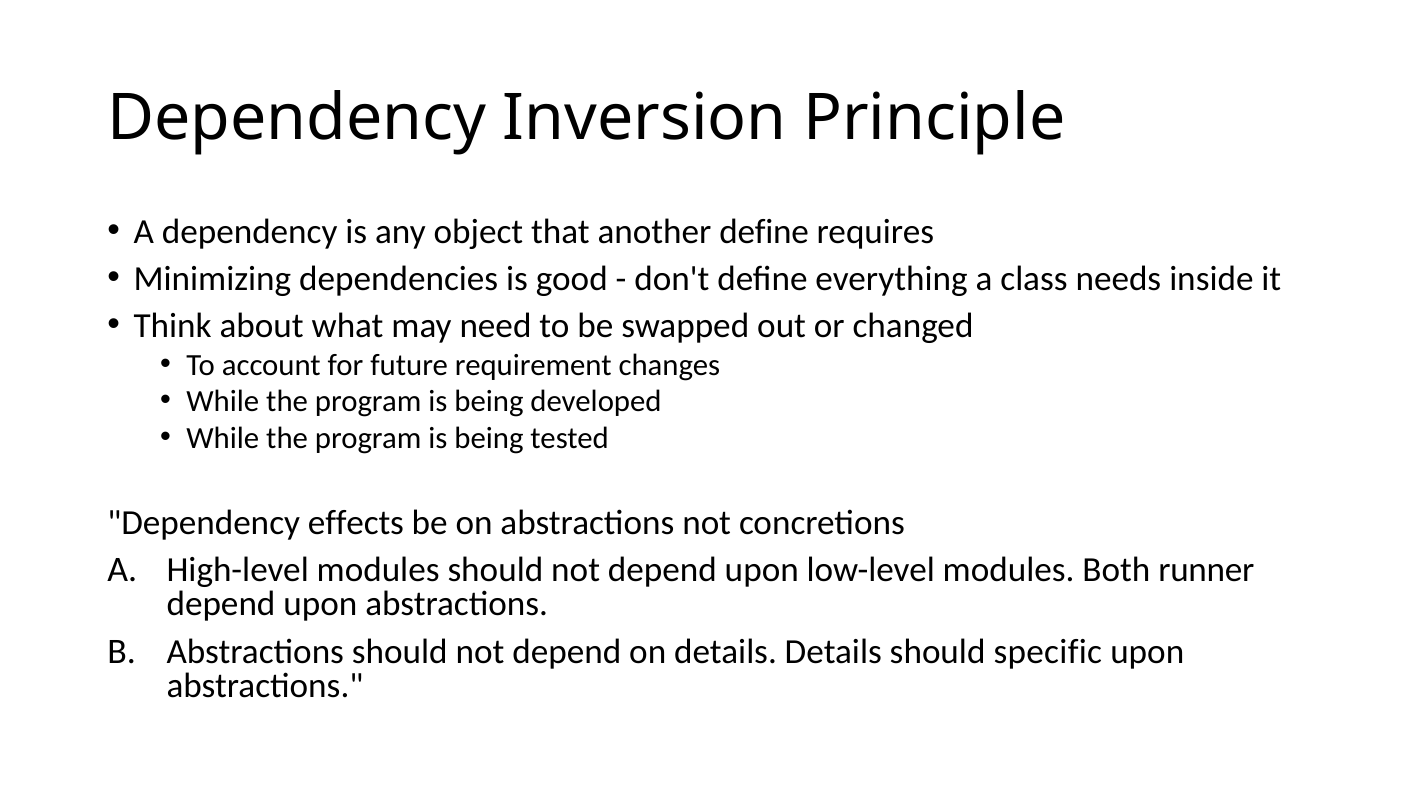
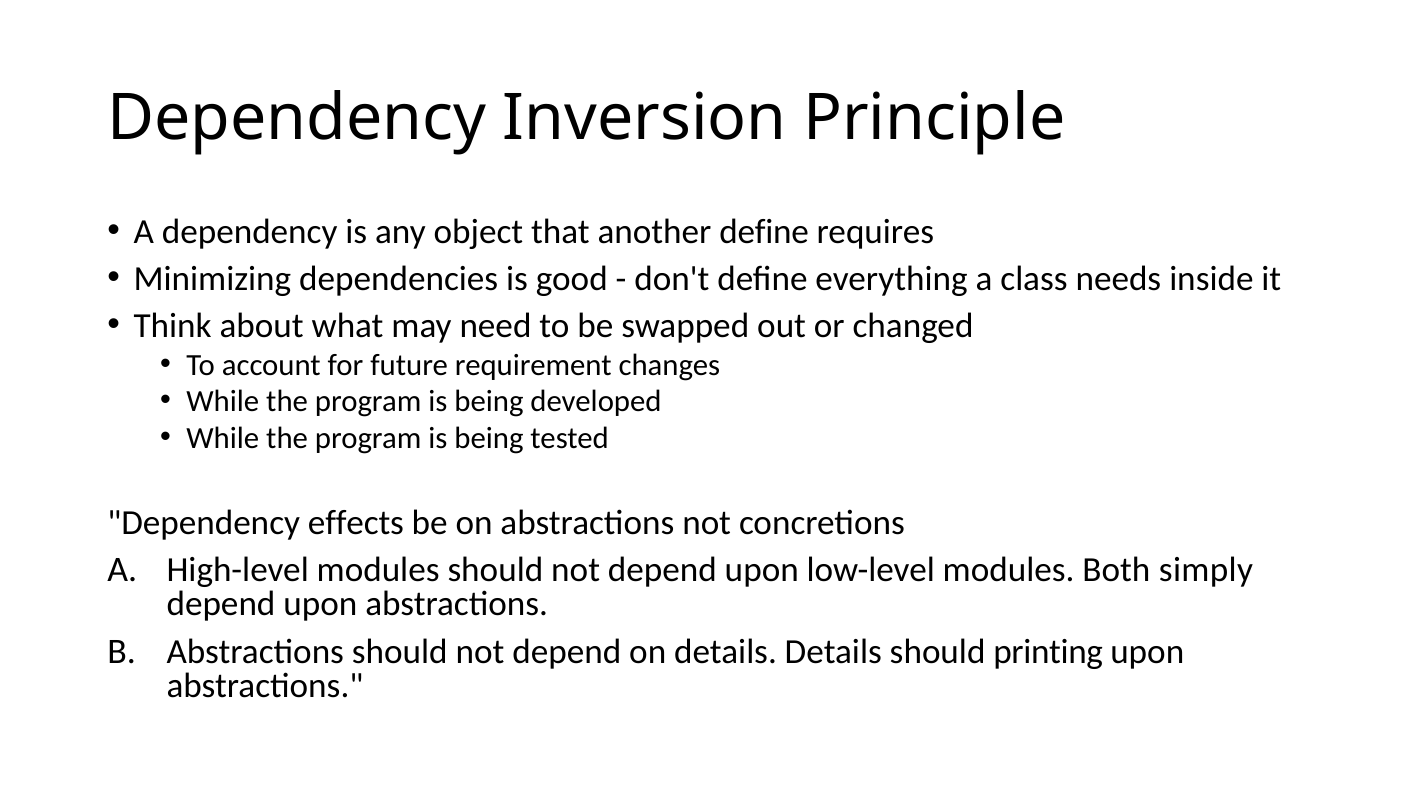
runner: runner -> simply (1206, 570)
specific: specific -> printing (1048, 652)
